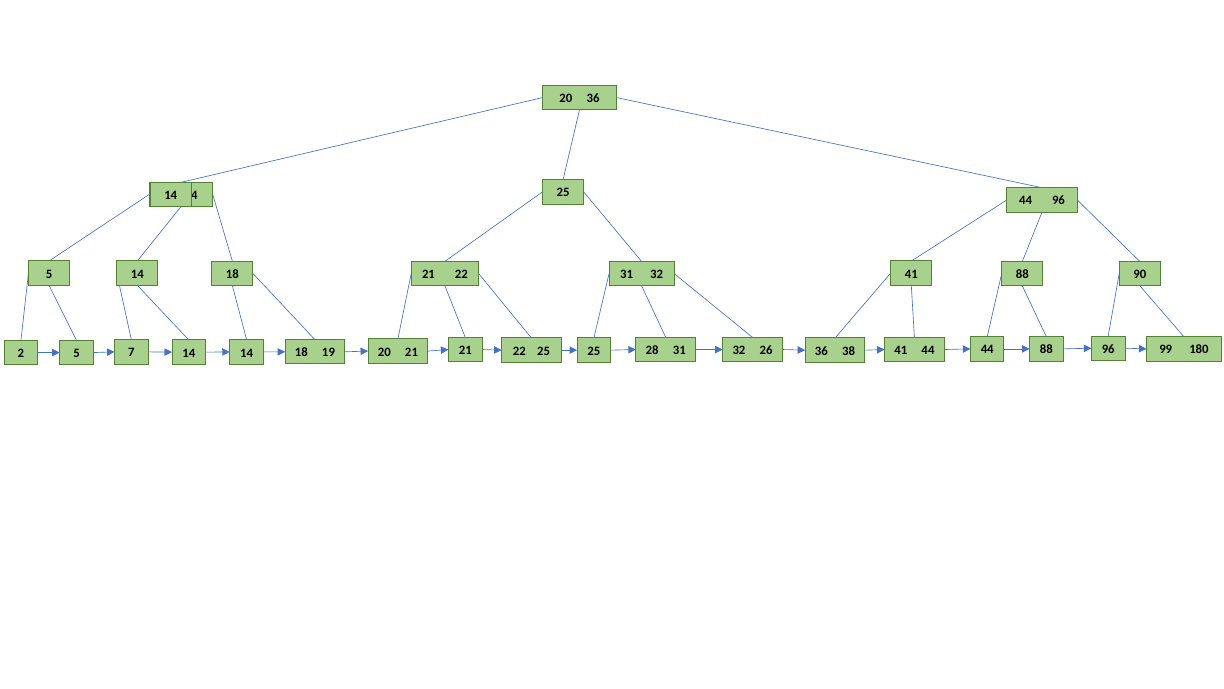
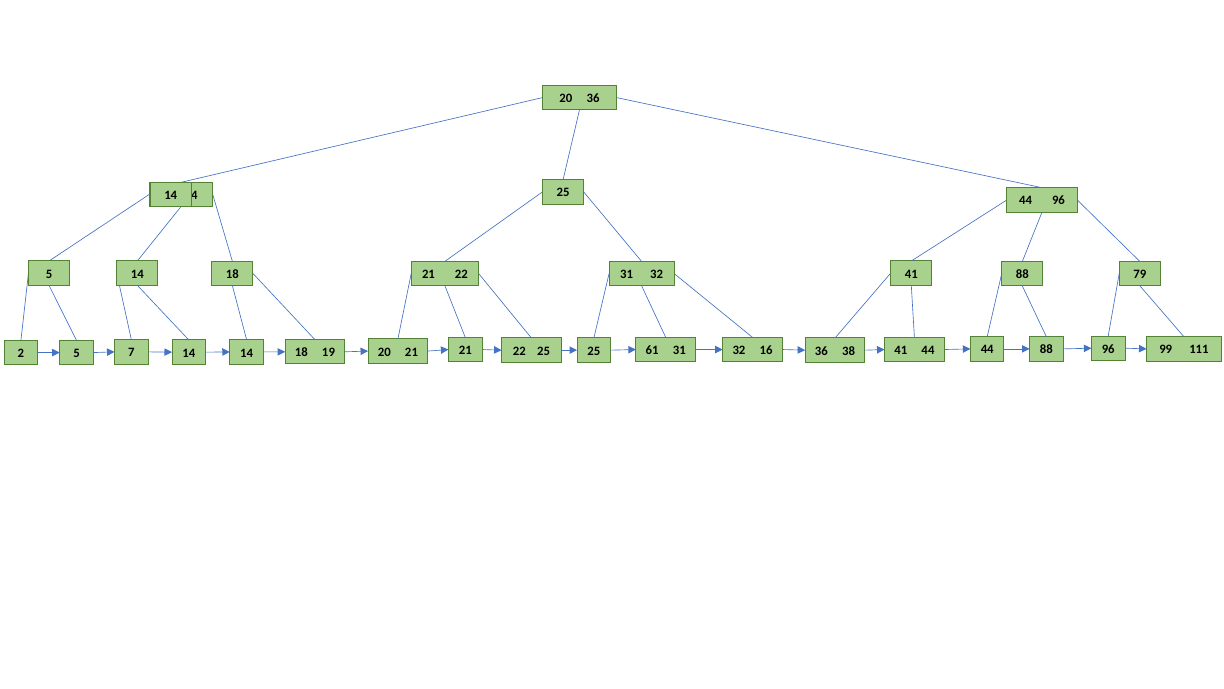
90: 90 -> 79 (1140, 274)
180: 180 -> 111 (1199, 350)
26: 26 -> 16 (766, 350)
28: 28 -> 61 (652, 350)
